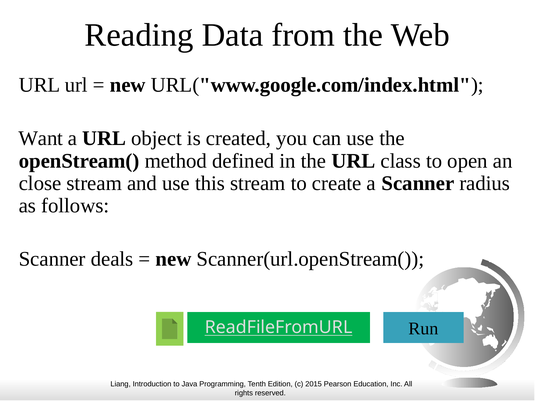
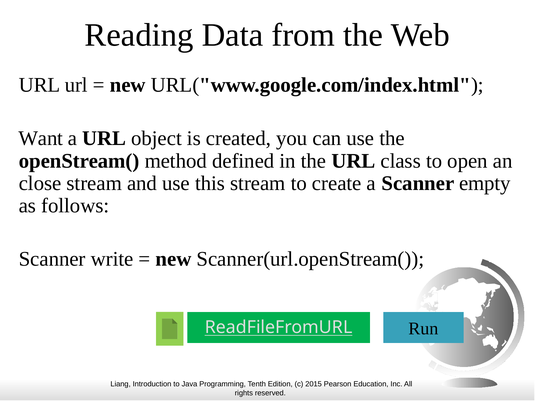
radius: radius -> empty (485, 183)
deals: deals -> write (112, 259)
